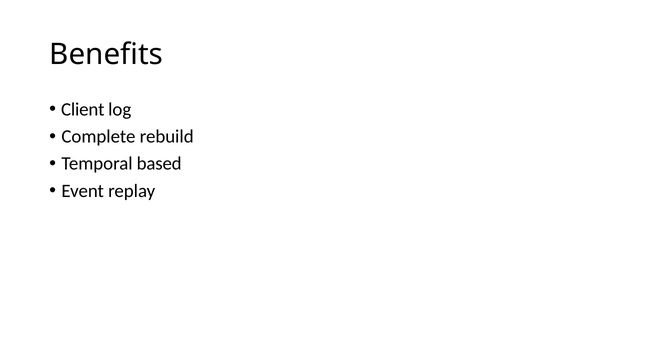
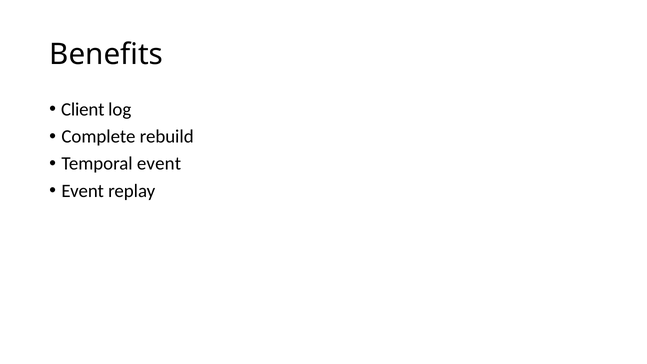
Temporal based: based -> event (159, 164)
